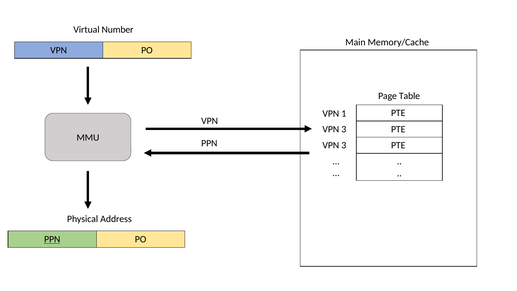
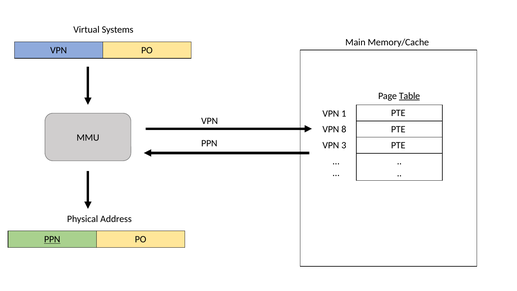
Number: Number -> Systems (118, 30)
Table underline: none -> present (410, 96)
3: 3 -> 8 (344, 129)
